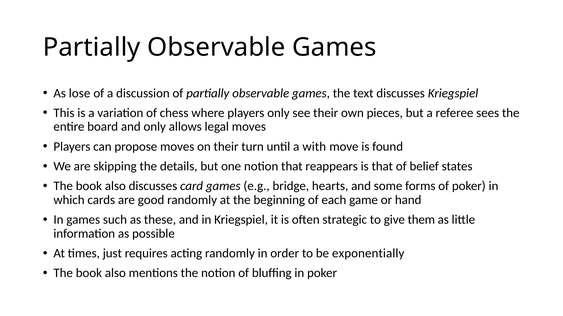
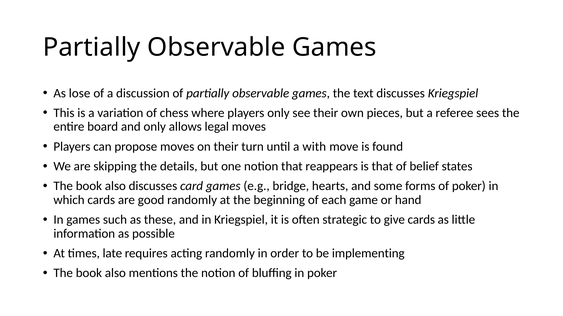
give them: them -> cards (421, 220)
just: just -> late (112, 254)
exponentially: exponentially -> implementing (368, 254)
